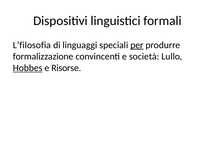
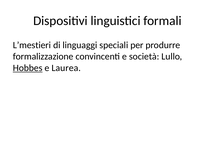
L’filosofia: L’filosofia -> L’mestieri (32, 45)
per underline: present -> none (137, 45)
Risorse: Risorse -> Laurea (66, 68)
